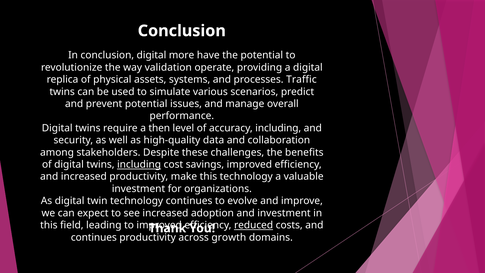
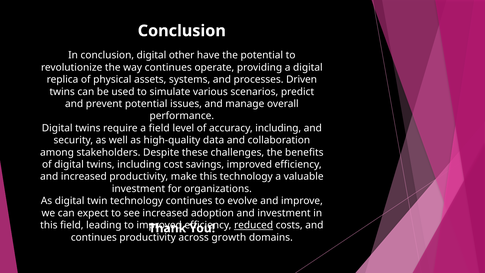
more: more -> other (182, 55)
way validation: validation -> continues (168, 67)
Traffic: Traffic -> Driven (302, 79)
a then: then -> field (159, 128)
including underline: present -> none (139, 164)
